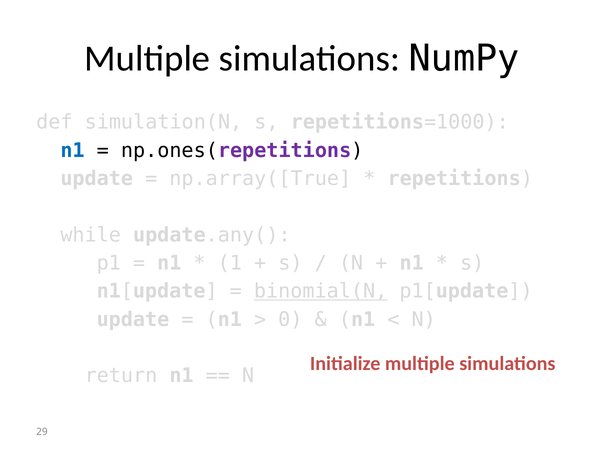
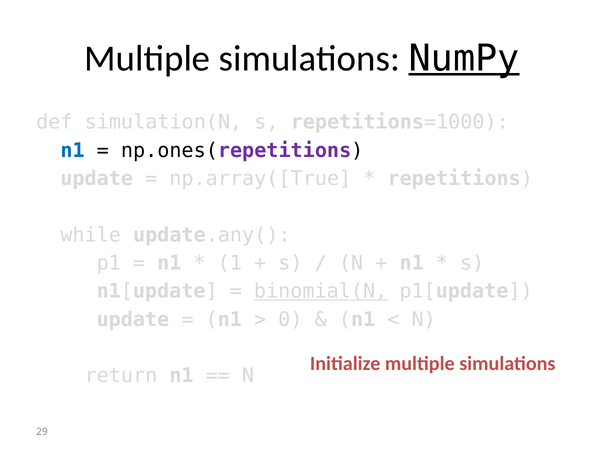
NumPy underline: none -> present (464, 58)
